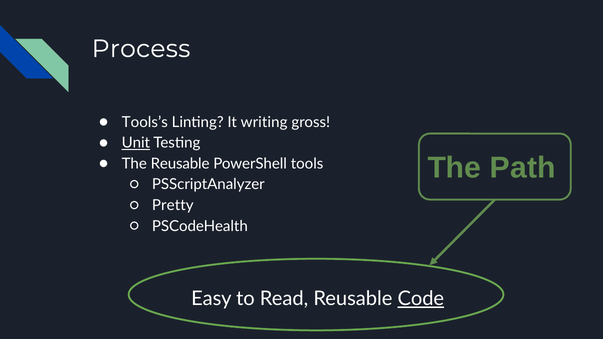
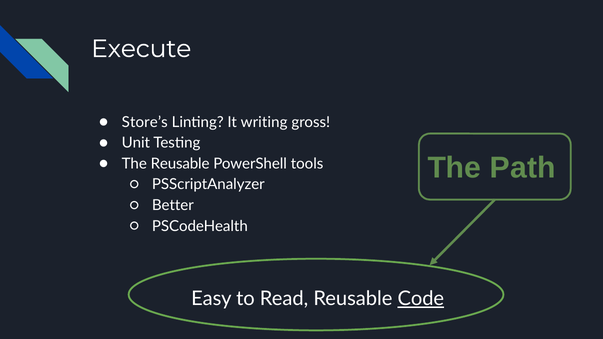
Process: Process -> Execute (141, 49)
Tools’s: Tools’s -> Store’s (145, 122)
Unit underline: present -> none (136, 143)
Pretty: Pretty -> Better (173, 205)
